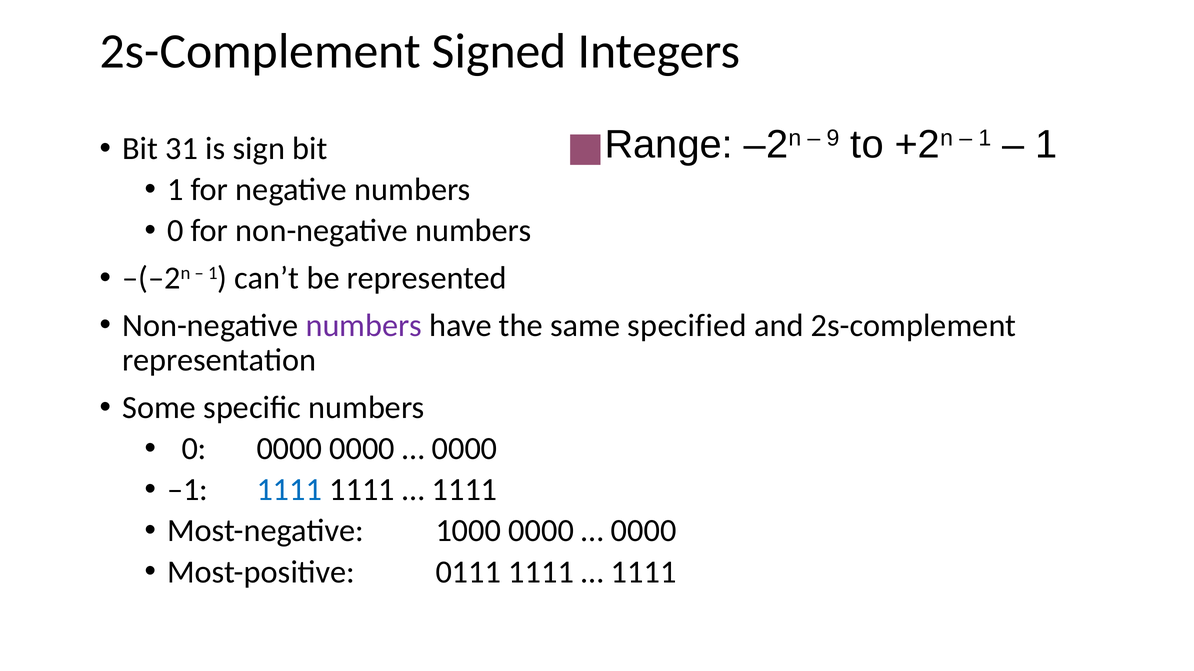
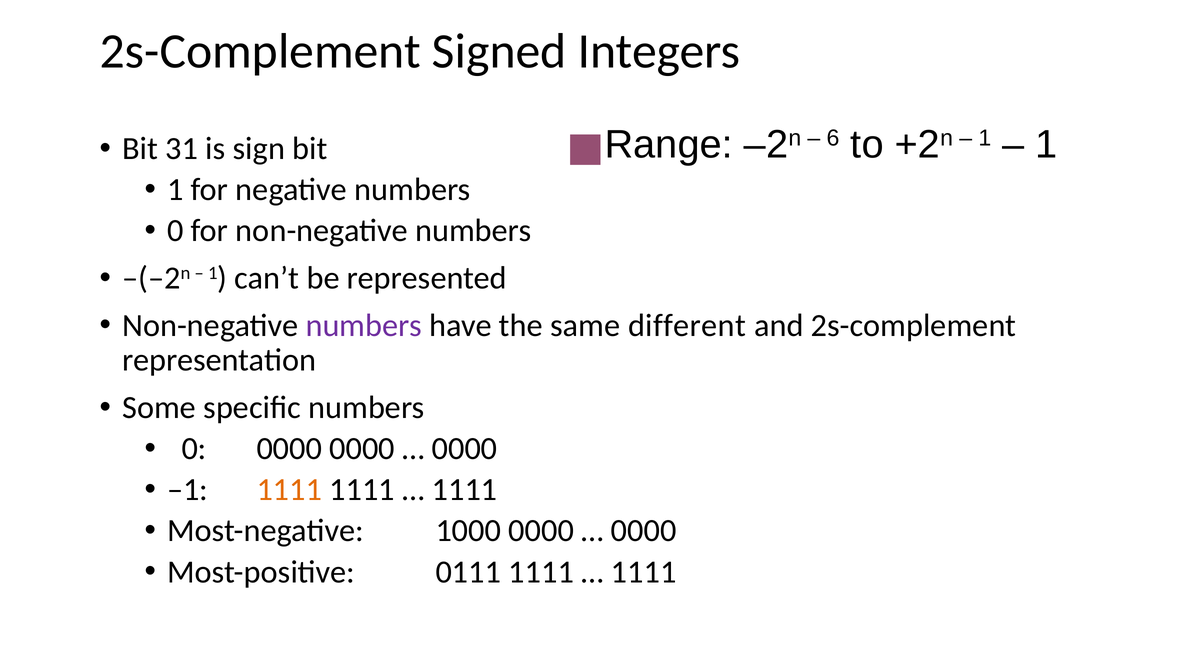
9: 9 -> 6 (833, 138)
specified: specified -> different (687, 326)
1111 colour: blue -> orange (289, 490)
